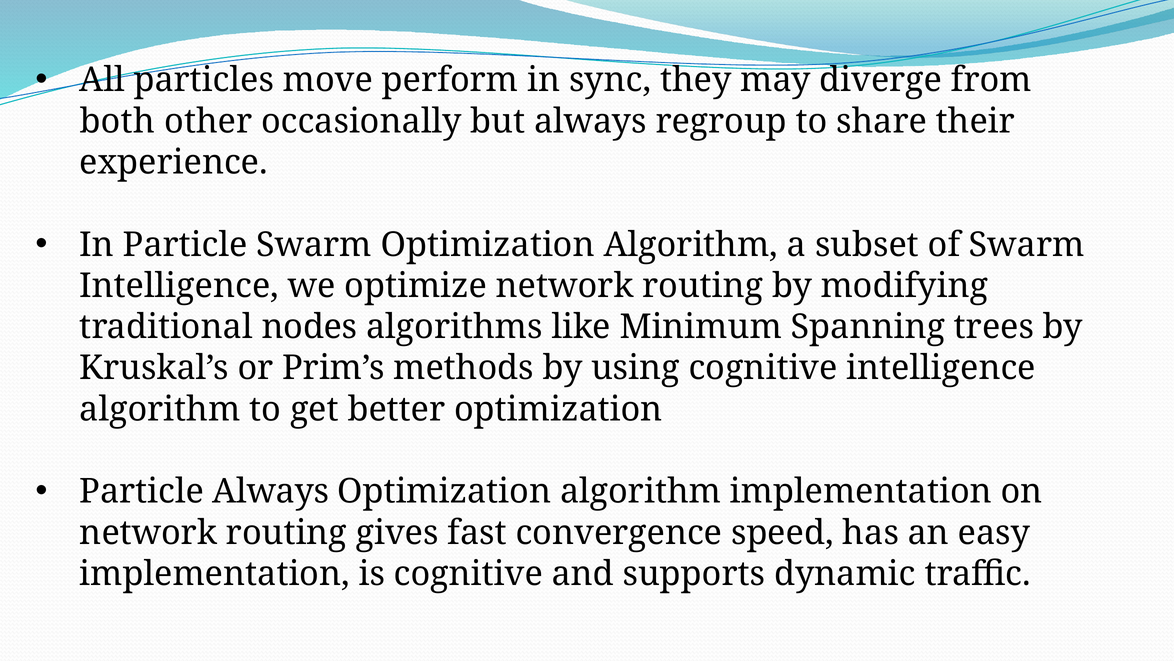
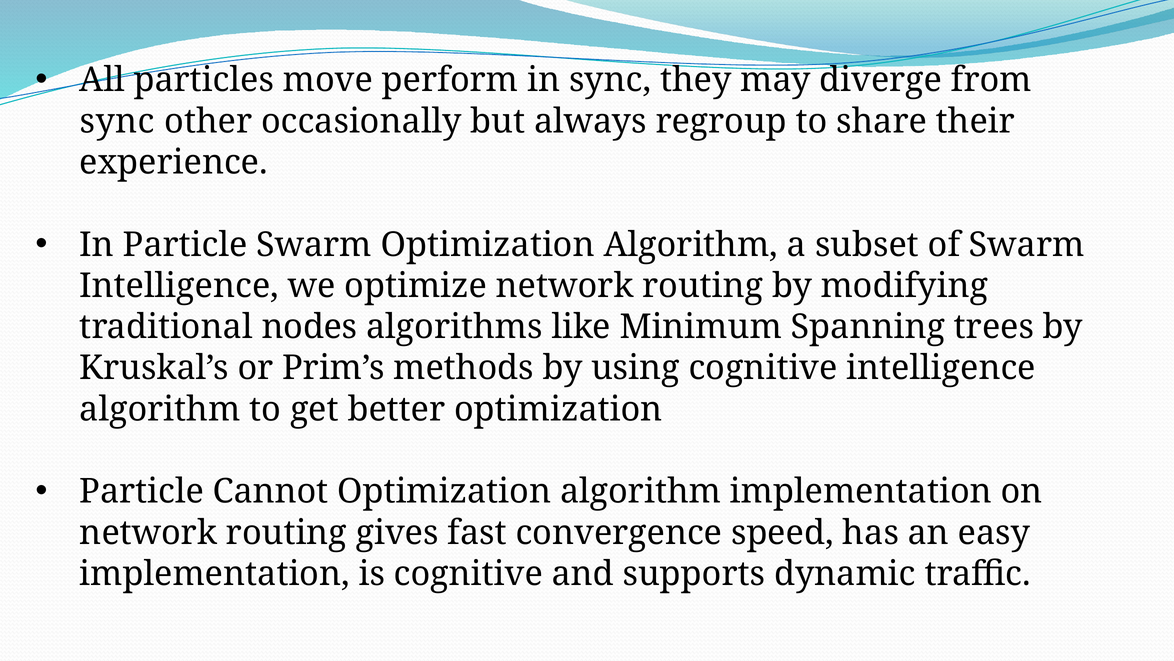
both: both -> sync (117, 121)
Particle Always: Always -> Cannot (271, 491)
